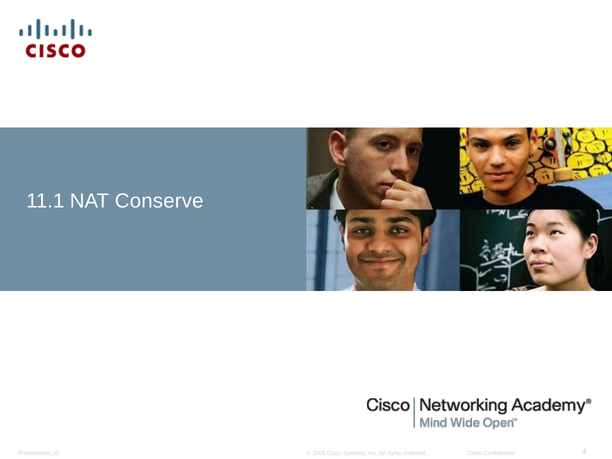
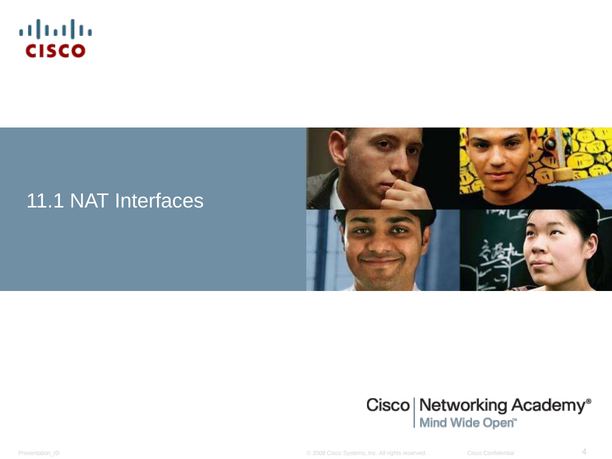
Conserve: Conserve -> Interfaces (159, 201)
